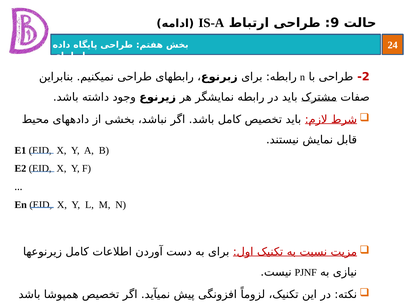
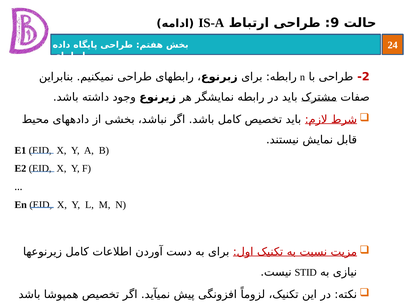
PJNF: PJNF -> STID (306, 273)
